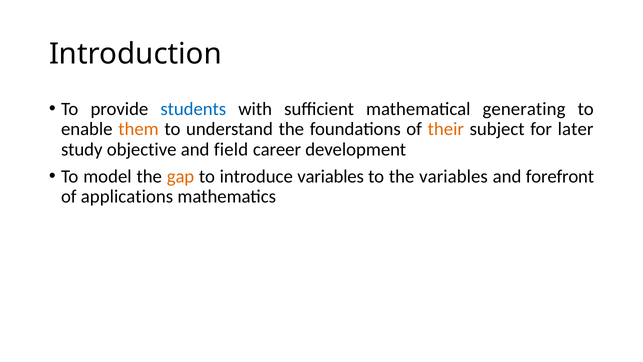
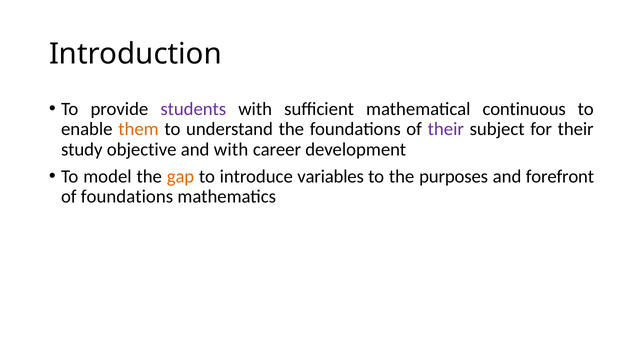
students colour: blue -> purple (193, 109)
generating: generating -> continuous (524, 109)
their colour: orange -> purple (446, 129)
for later: later -> their (576, 129)
and field: field -> with (231, 149)
the variables: variables -> purposes (454, 176)
of applications: applications -> foundations (127, 196)
